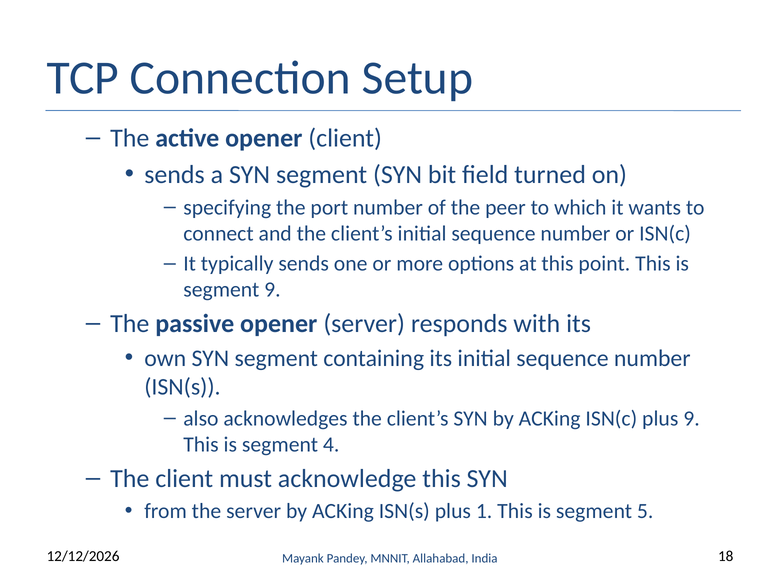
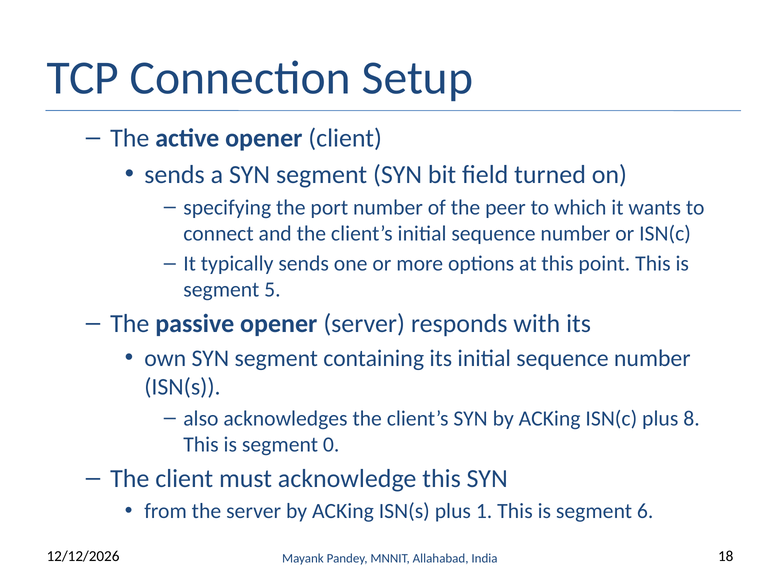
segment 9: 9 -> 5 (272, 290)
plus 9: 9 -> 8 (691, 418)
4: 4 -> 0 (331, 444)
5: 5 -> 6 (645, 511)
